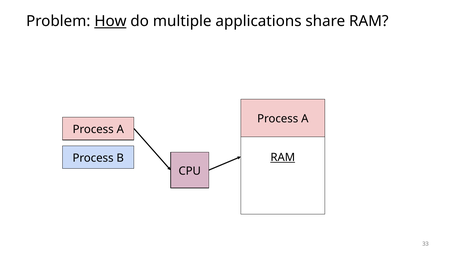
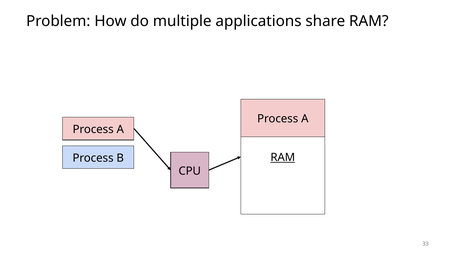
How underline: present -> none (110, 21)
